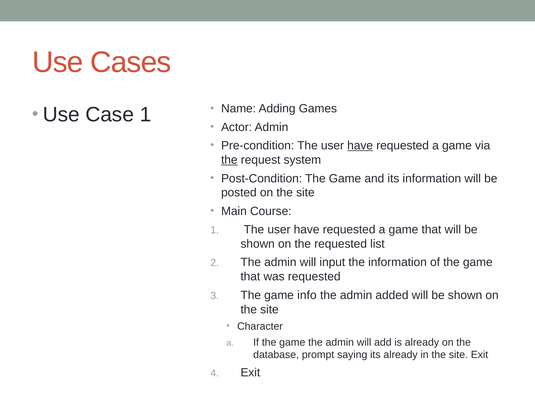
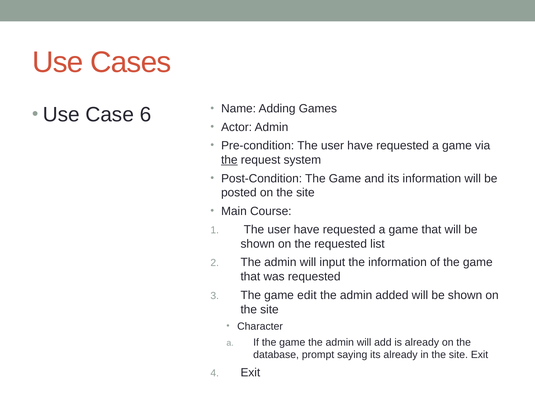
Case 1: 1 -> 6 (145, 114)
have underline: present -> none (360, 145)
info: info -> edit (307, 295)
